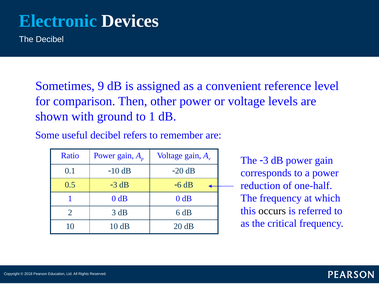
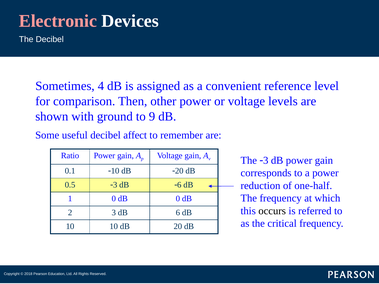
Electronic colour: light blue -> pink (58, 21)
9: 9 -> 4 (101, 86)
to 1: 1 -> 9 (152, 116)
refers: refers -> affect (135, 135)
